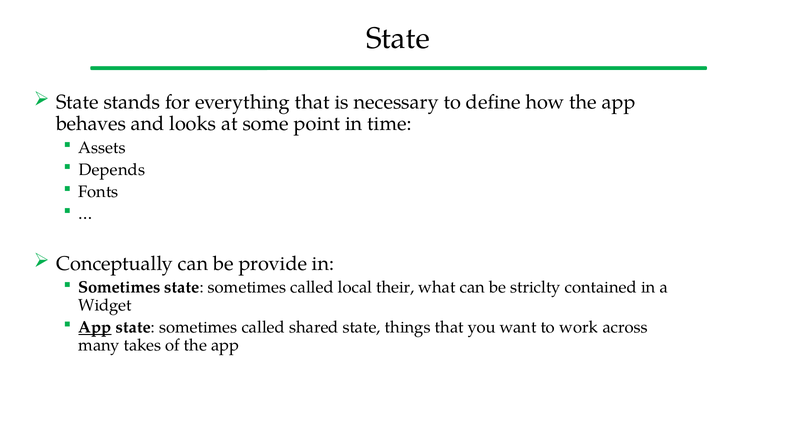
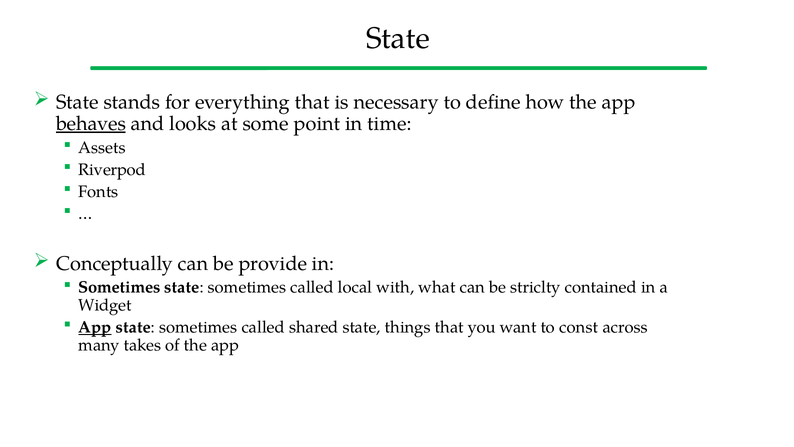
behaves underline: none -> present (91, 124)
Depends: Depends -> Riverpod (112, 169)
their: their -> with (395, 287)
work: work -> const (579, 327)
